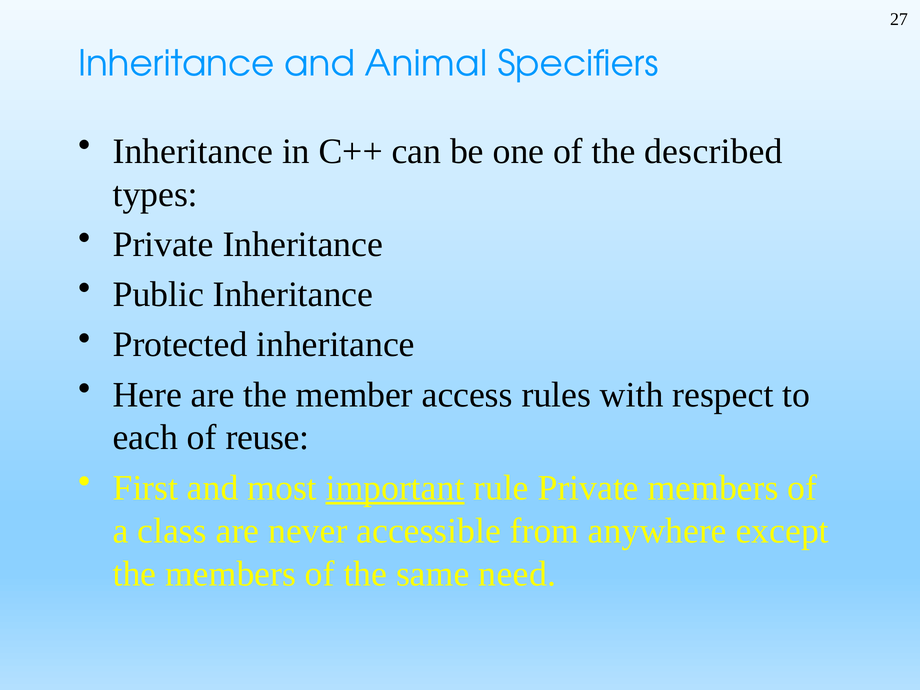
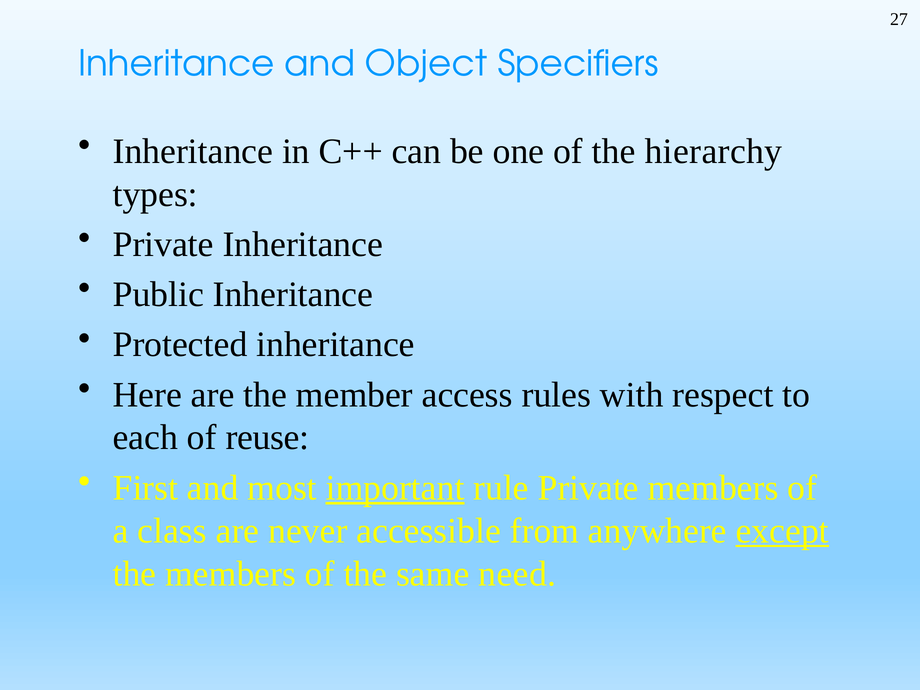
Animal: Animal -> Object (426, 64)
described: described -> hierarchy (713, 151)
except underline: none -> present (782, 531)
